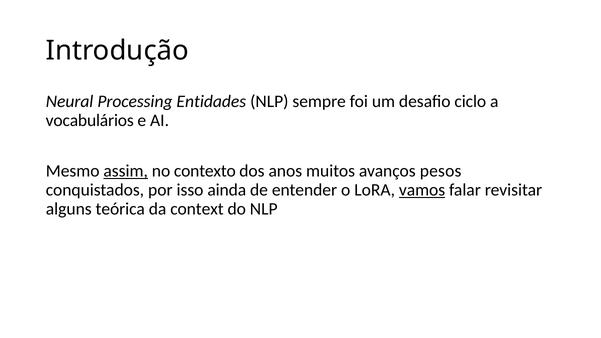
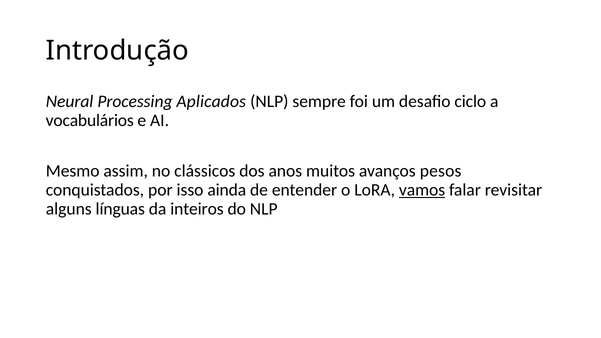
Entidades: Entidades -> Aplicados (211, 102)
assim underline: present -> none (126, 171)
contexto: contexto -> clássicos (205, 171)
teórica: teórica -> línguas (120, 209)
context: context -> inteiros (197, 209)
